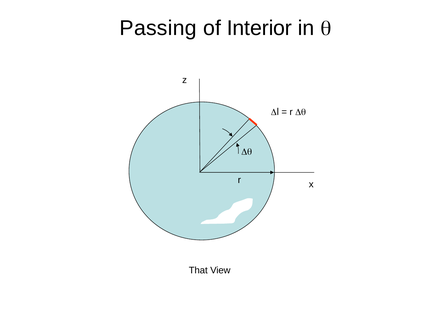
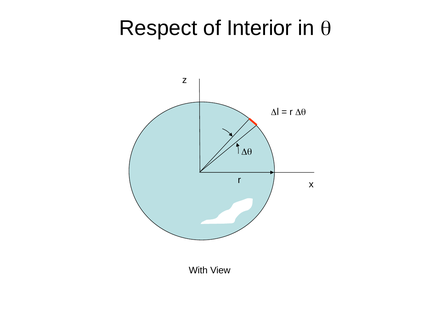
Passing: Passing -> Respect (158, 28)
That: That -> With (198, 270)
